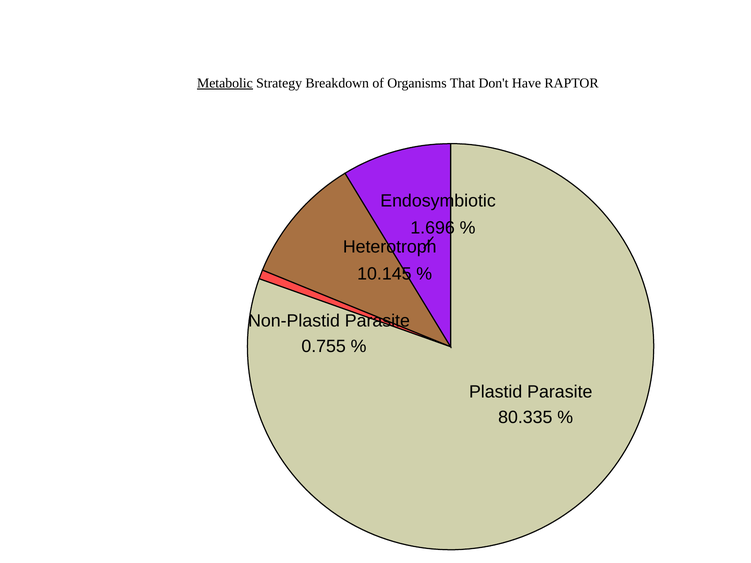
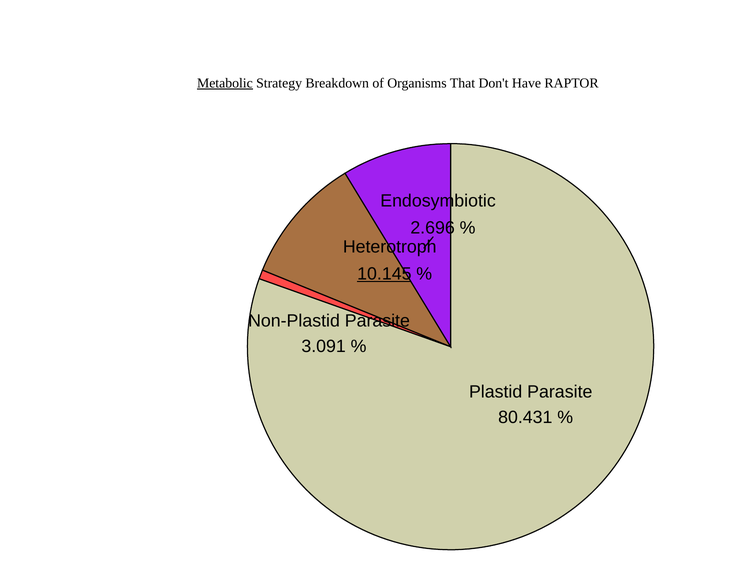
1.696: 1.696 -> 2.696 (433, 228)
10.145 underline: none -> present (384, 274)
0.755: 0.755 -> 3.091 (324, 347)
80.335: 80.335 -> 80.431 (525, 418)
